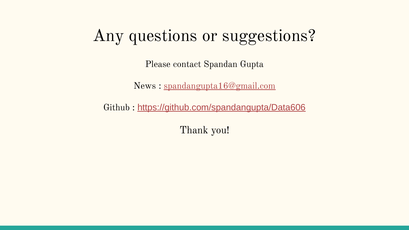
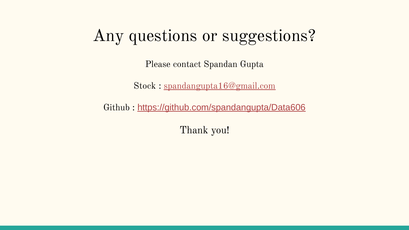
News: News -> Stock (145, 86)
